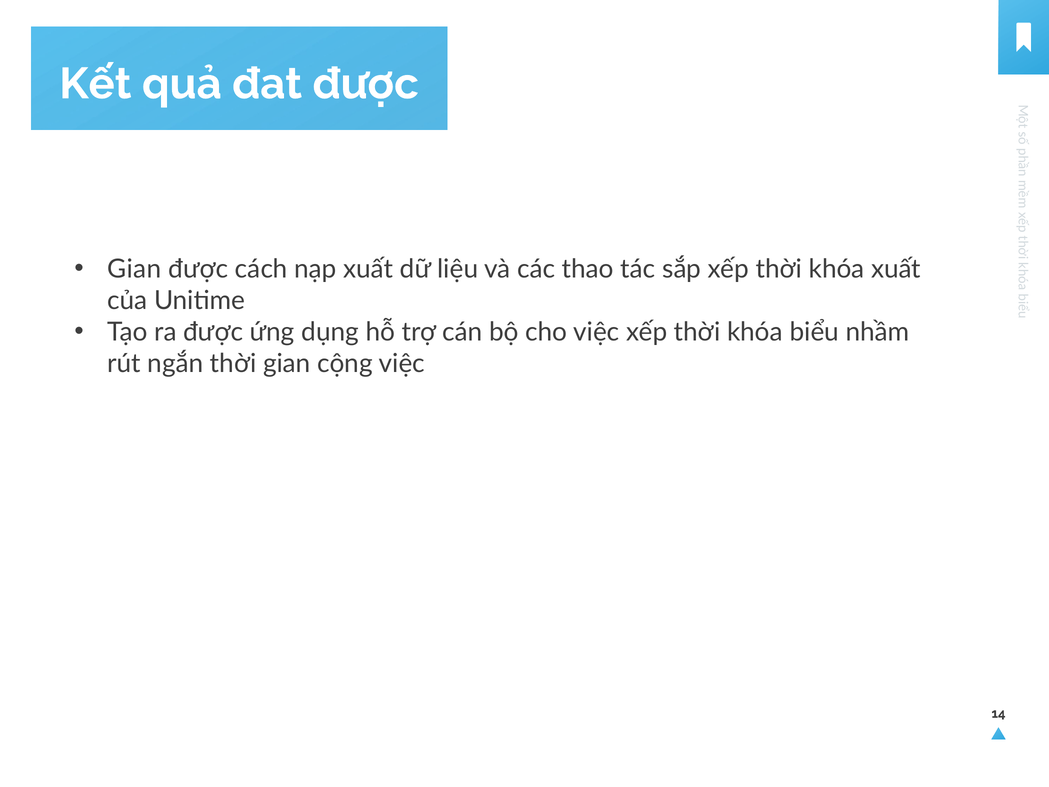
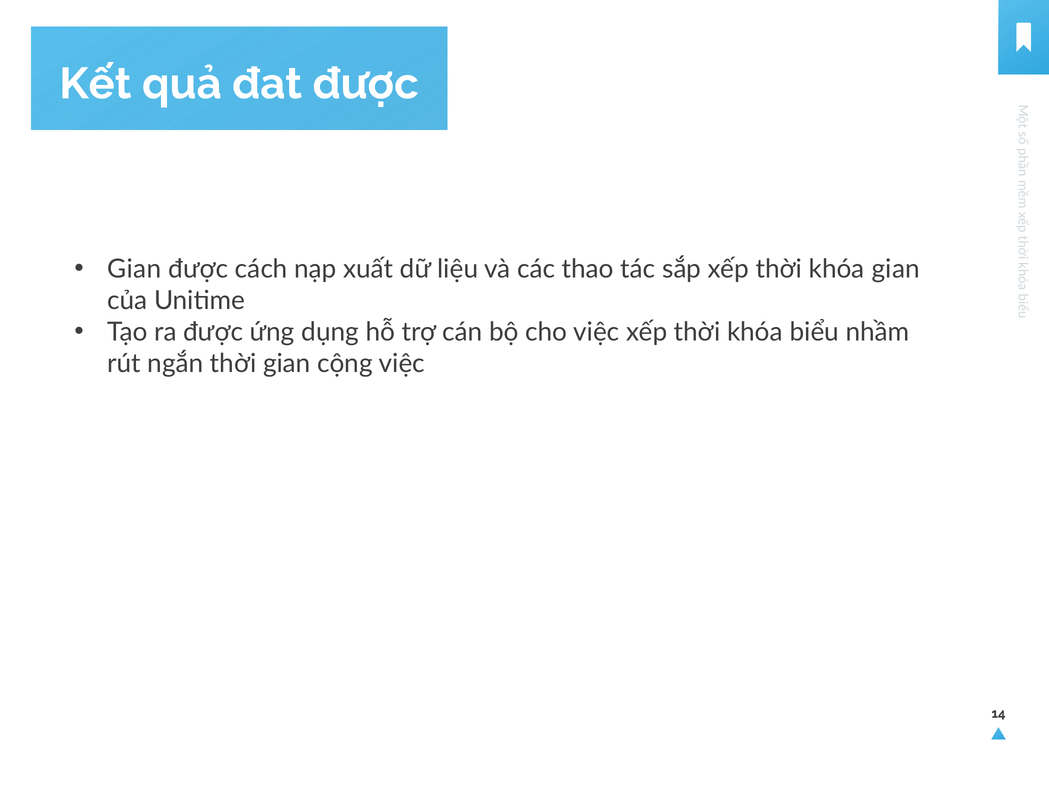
khóa xuất: xuất -> gian (896, 269)
